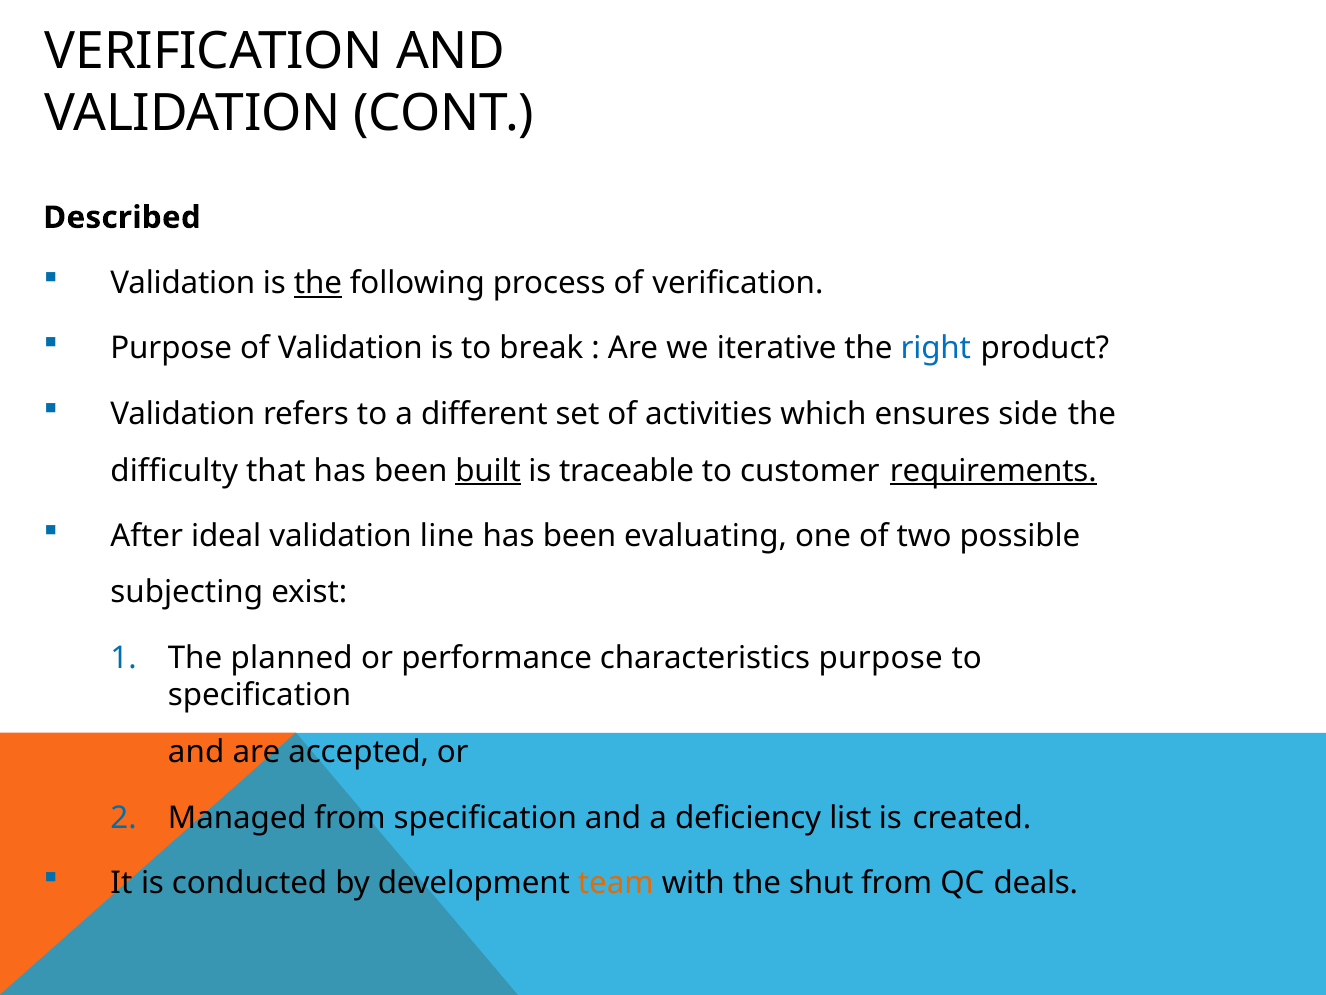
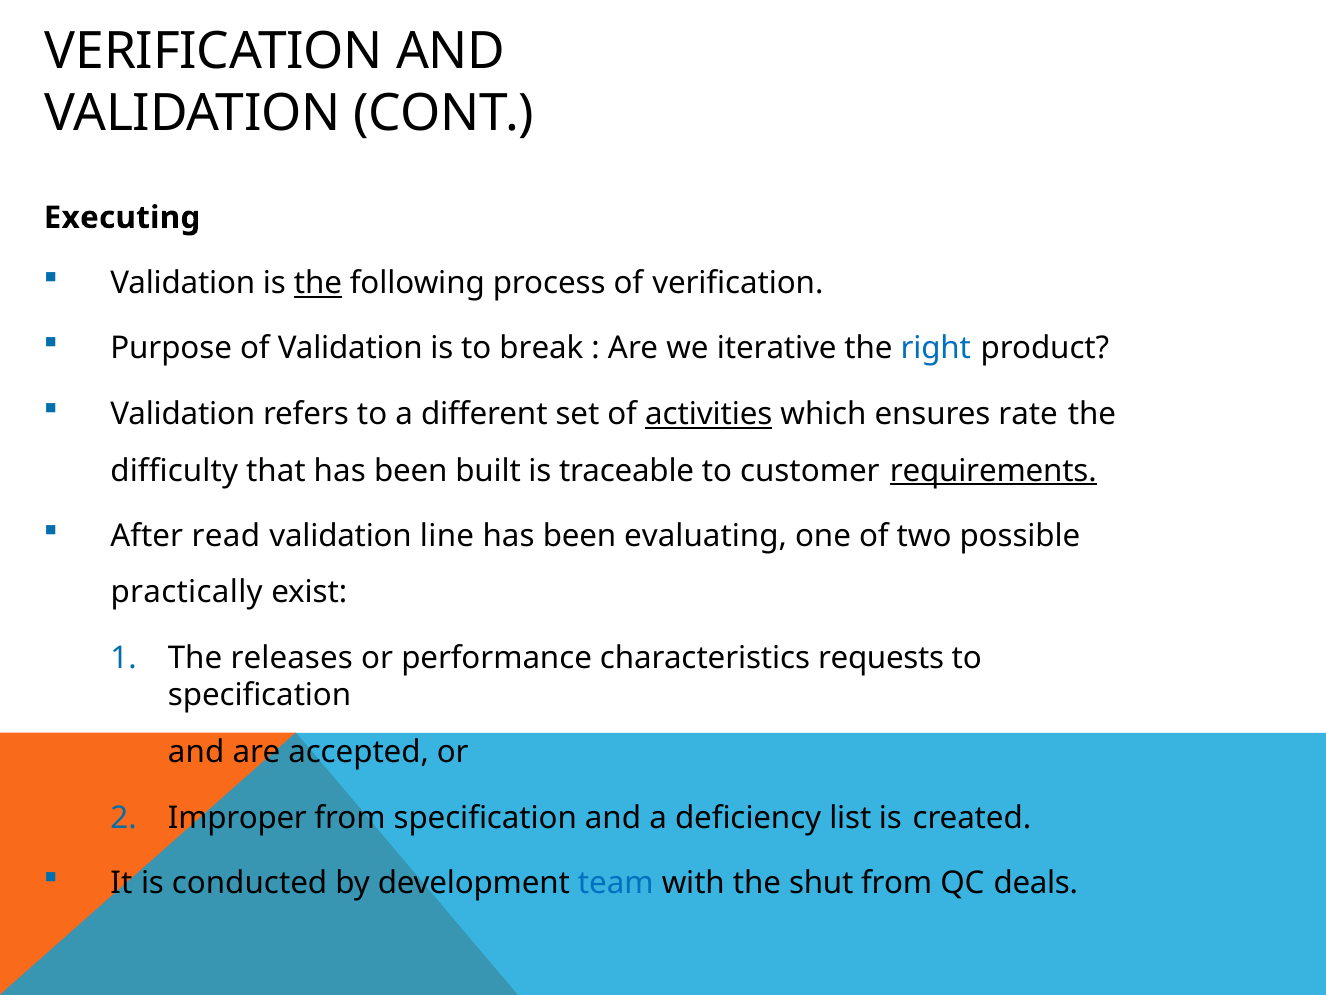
Described: Described -> Executing (122, 217)
activities underline: none -> present (709, 414)
side: side -> rate (1028, 414)
built underline: present -> none (488, 470)
ideal: ideal -> read (226, 536)
subjecting: subjecting -> practically (187, 592)
planned: planned -> releases (292, 658)
characteristics purpose: purpose -> requests (881, 658)
Managed: Managed -> Improper (237, 817)
team colour: orange -> blue (616, 883)
